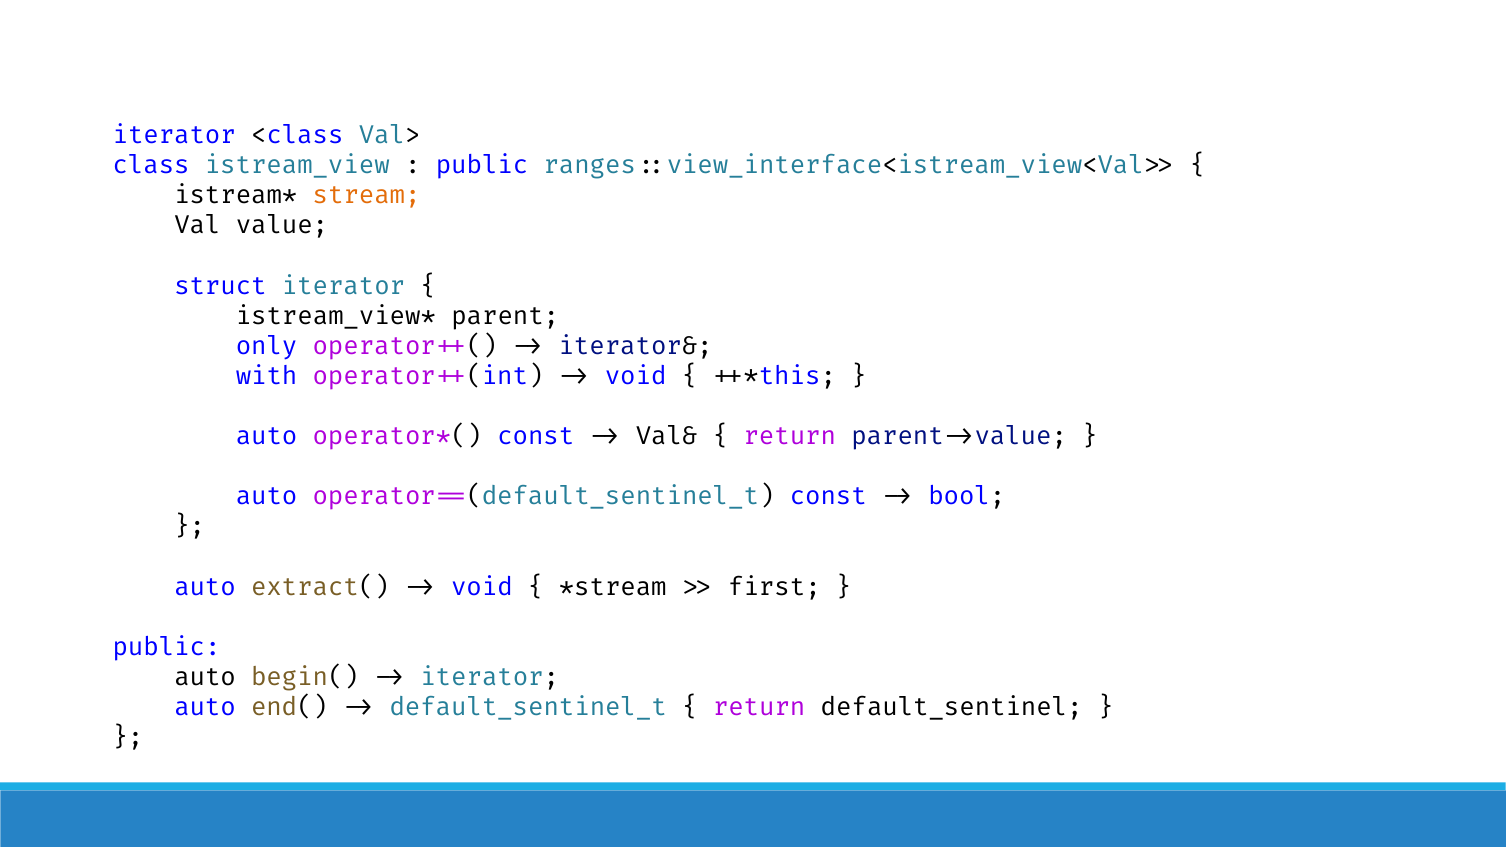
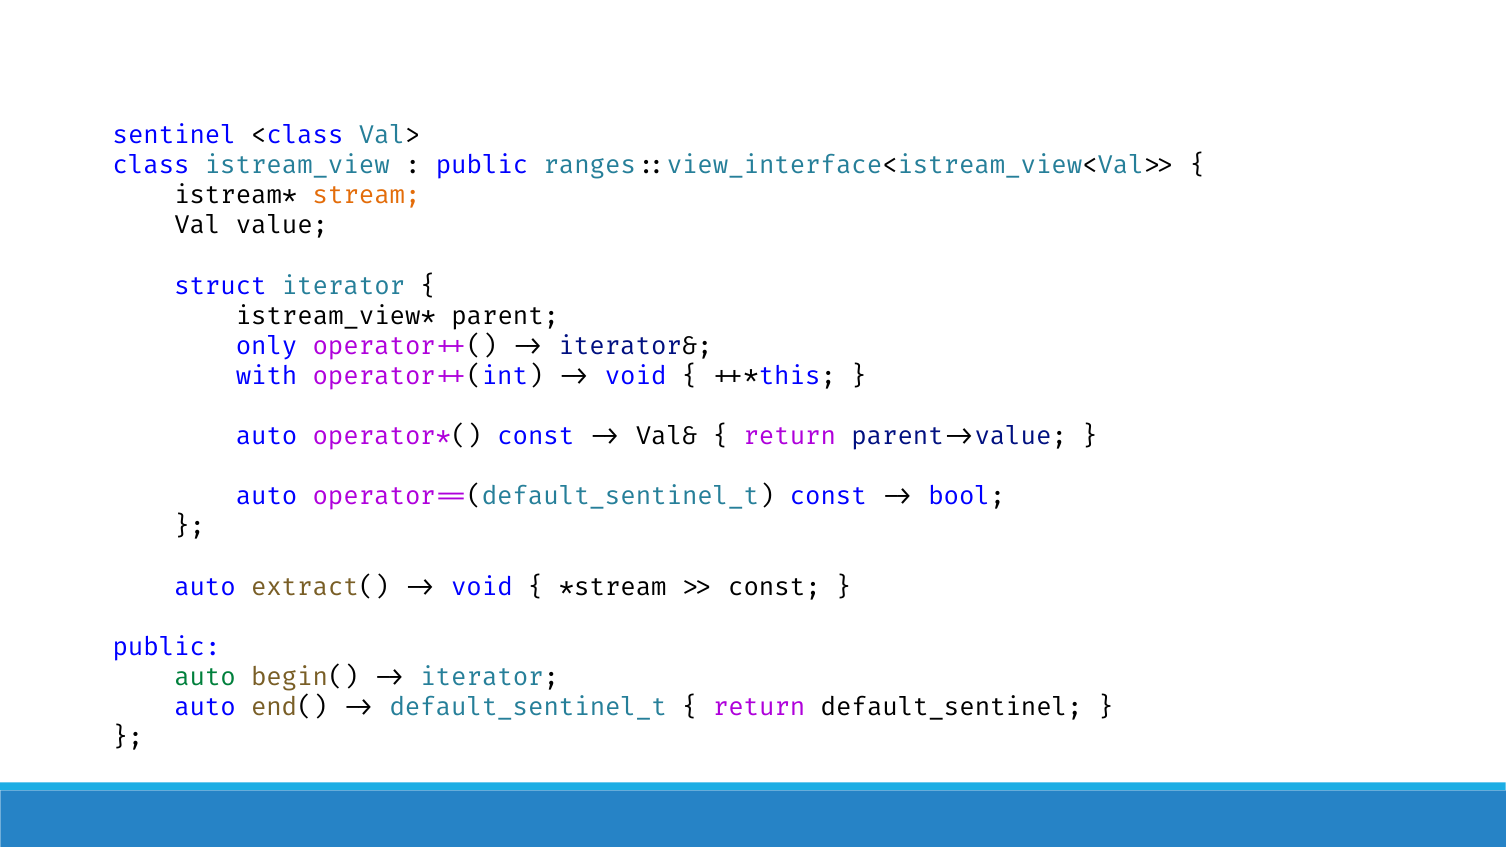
iterator: iterator -> sentinel (174, 135)
first: first -> const (774, 587)
auto colour: black -> green (205, 677)
